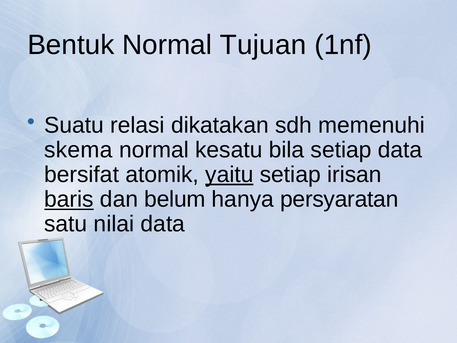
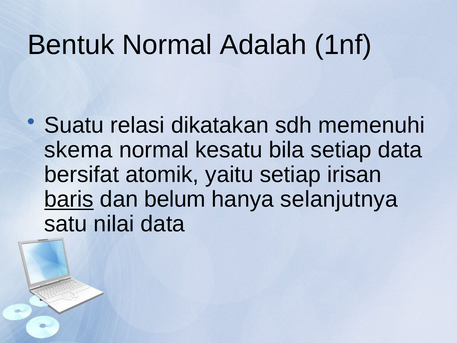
Tujuan: Tujuan -> Adalah (263, 45)
yaitu underline: present -> none (229, 175)
persyaratan: persyaratan -> selanjutnya (339, 199)
